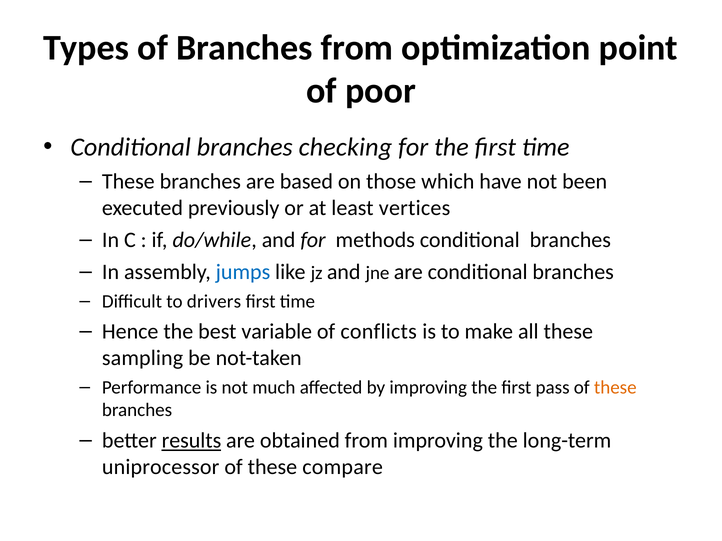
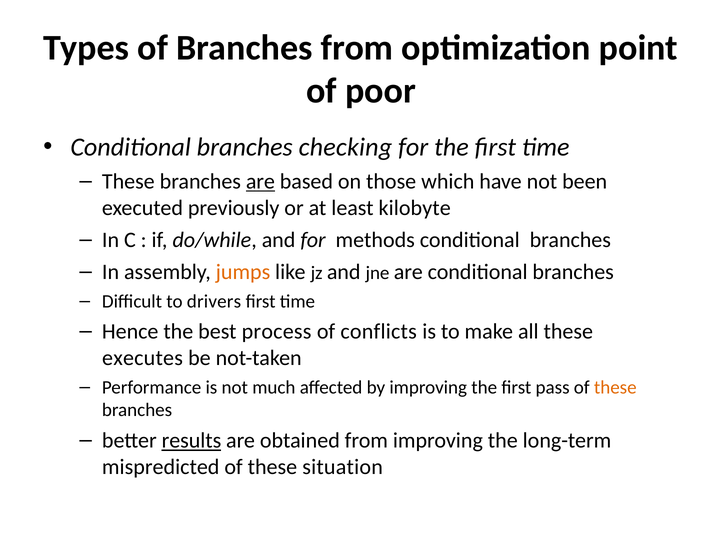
are underline: none -> present (260, 182)
vertices: vertices -> kilobyte (415, 208)
jumps colour: blue -> orange (243, 272)
variable: variable -> process (277, 332)
sampling: sampling -> executes (142, 358)
uniprocessor: uniprocessor -> mispredicted (161, 468)
compare: compare -> situation (343, 468)
